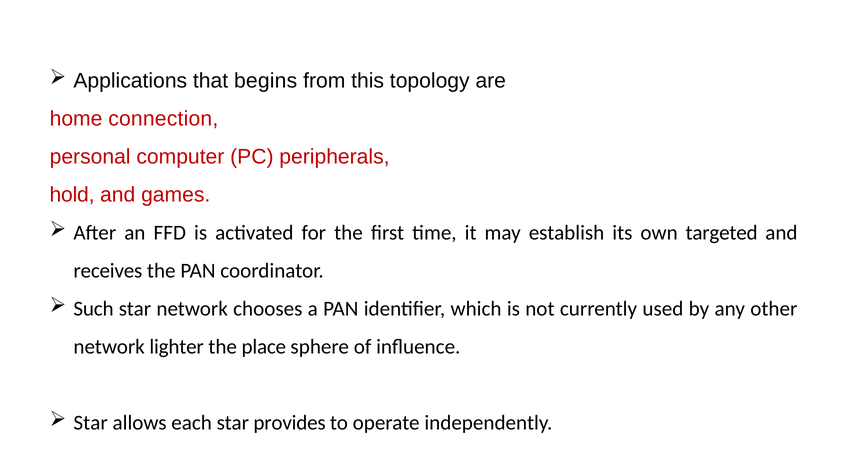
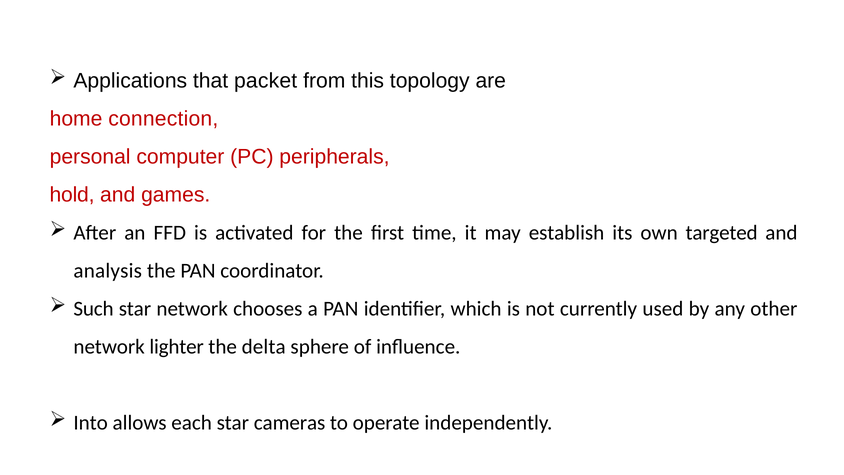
begins: begins -> packet (266, 81)
receives: receives -> analysis (108, 271)
place: place -> delta (264, 347)
Star: Star -> Into (91, 423)
provides: provides -> cameras (290, 423)
